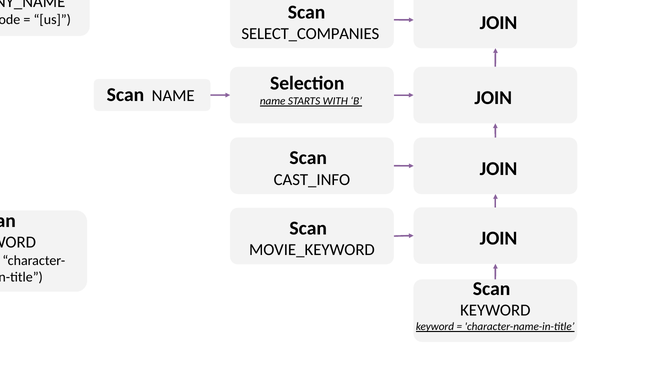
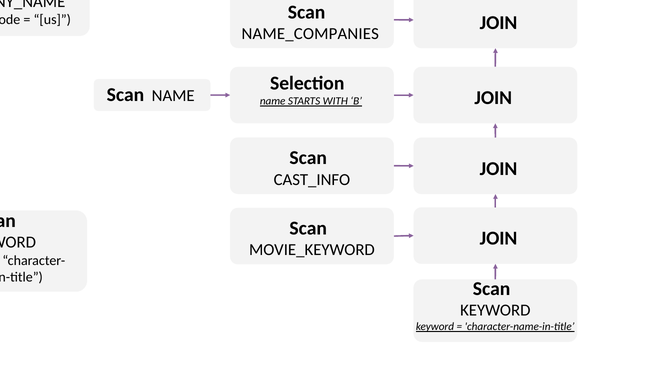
SELECT_COMPANIES: SELECT_COMPANIES -> NAME_COMPANIES (310, 34)
